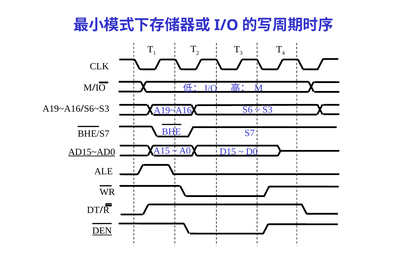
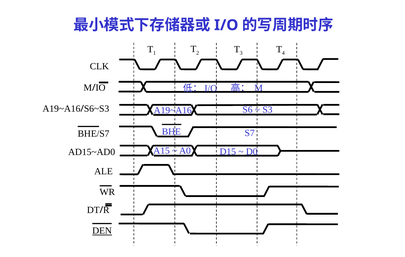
AD15~AD0 underline: present -> none (92, 152)
